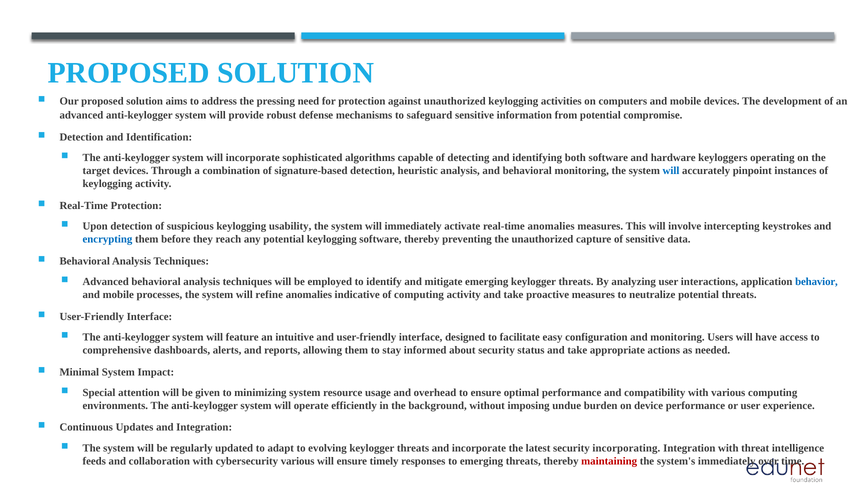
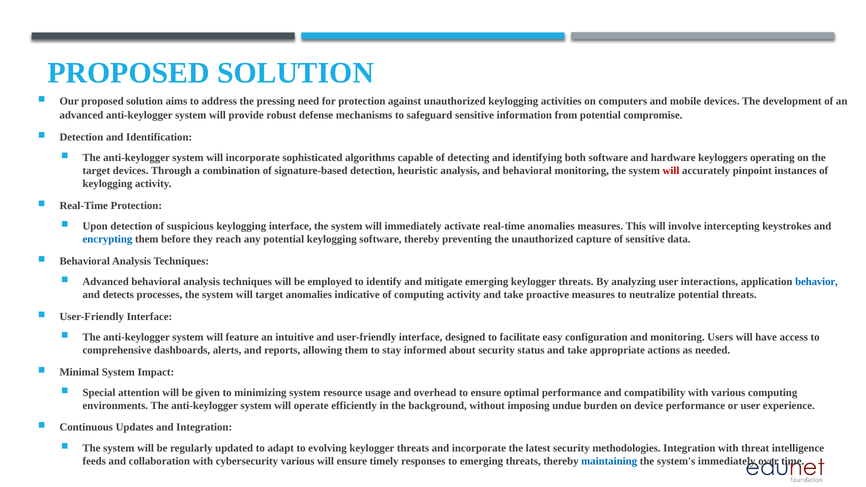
will colour: blue -> red (671, 171)
keylogging usability: usability -> interface (290, 226)
mobile: mobile -> detects (118, 295)
will refine: refine -> target (269, 295)
incorporating: incorporating -> methodologies (626, 448)
maintaining colour: red -> blue (609, 461)
